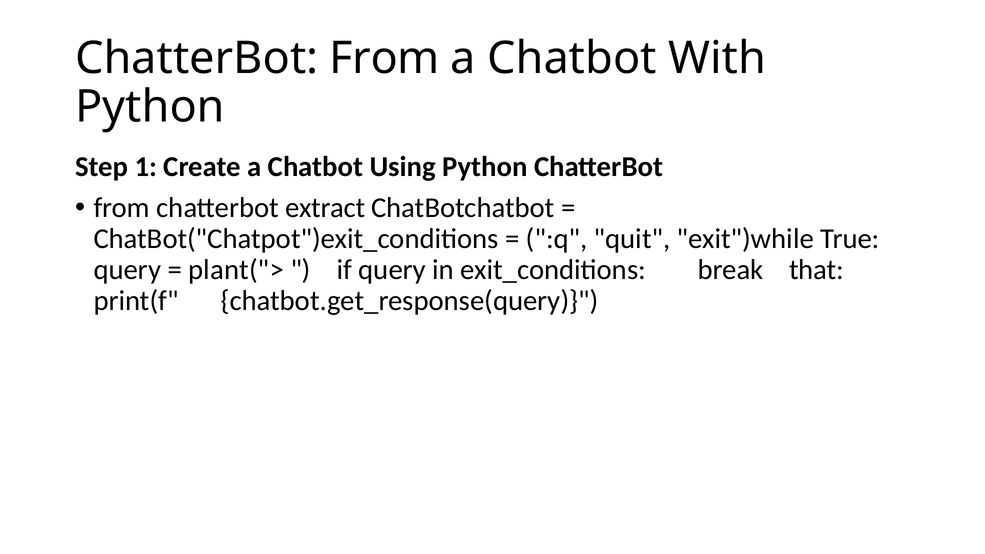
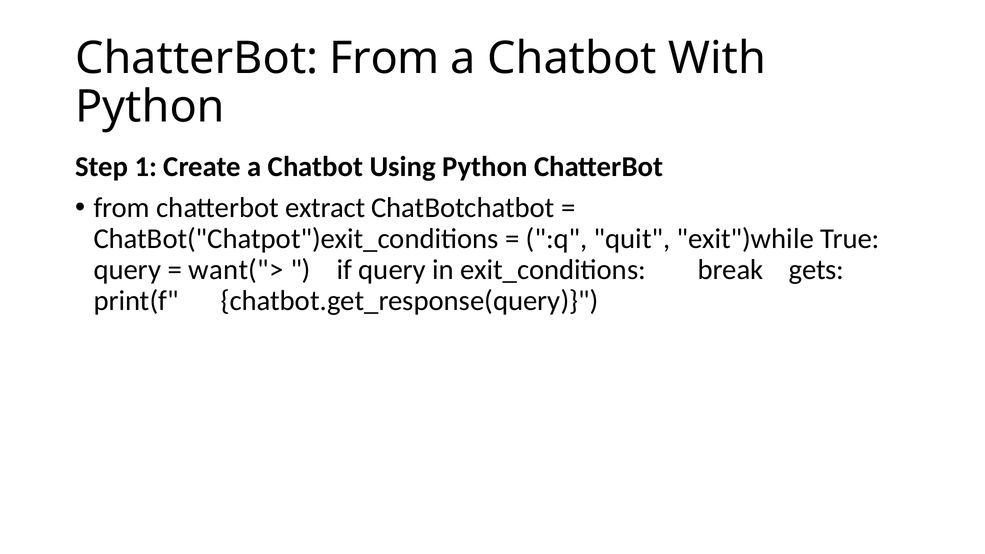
plant(">: plant("> -> want("> (236, 270)
that: that -> gets (816, 270)
